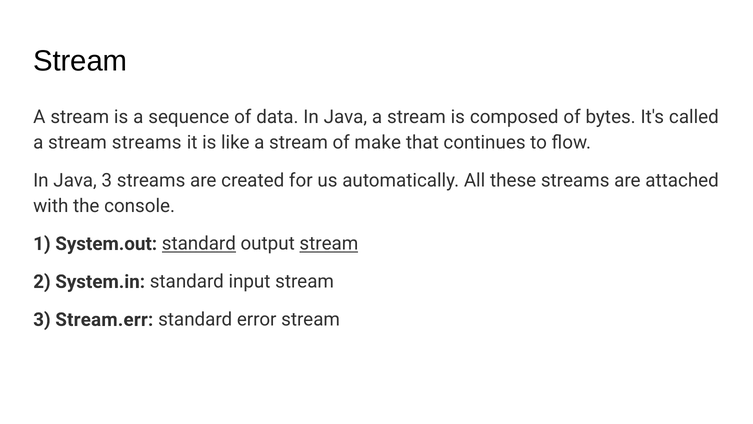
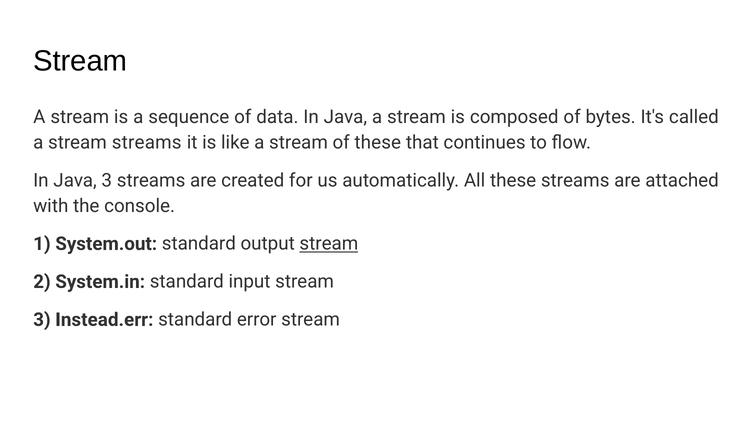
of make: make -> these (378, 142)
standard underline: present -> none (199, 244)
Stream.err: Stream.err -> Instead.err (104, 319)
